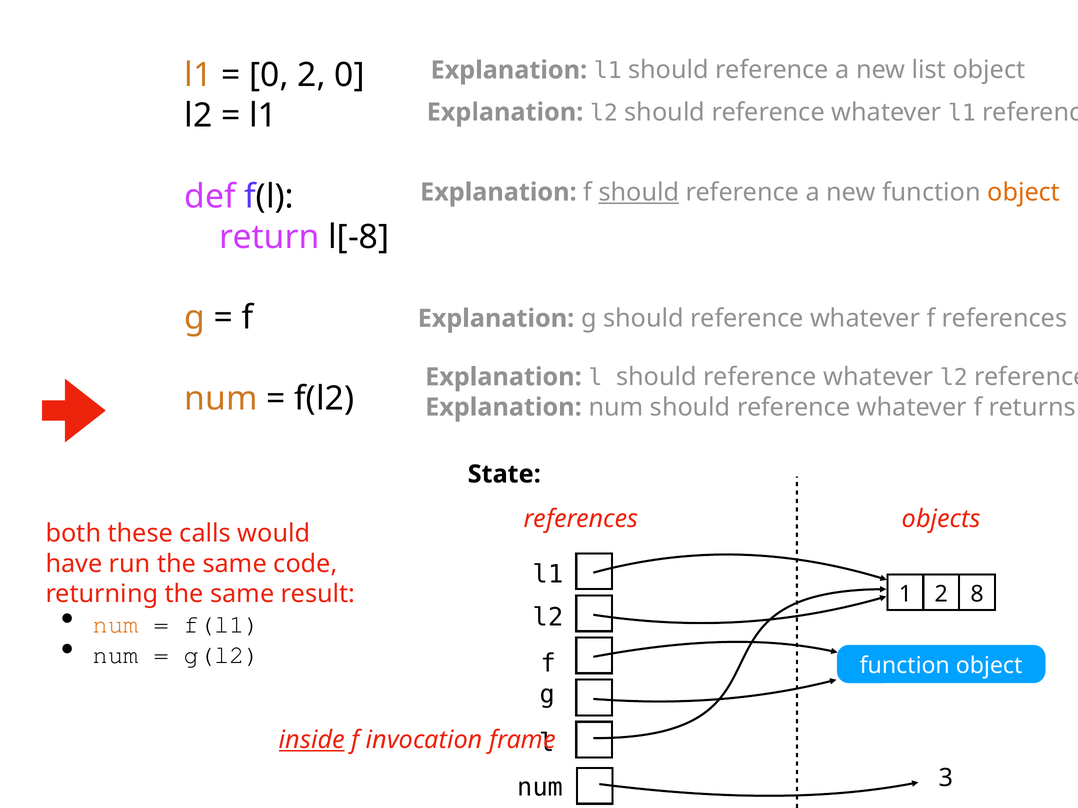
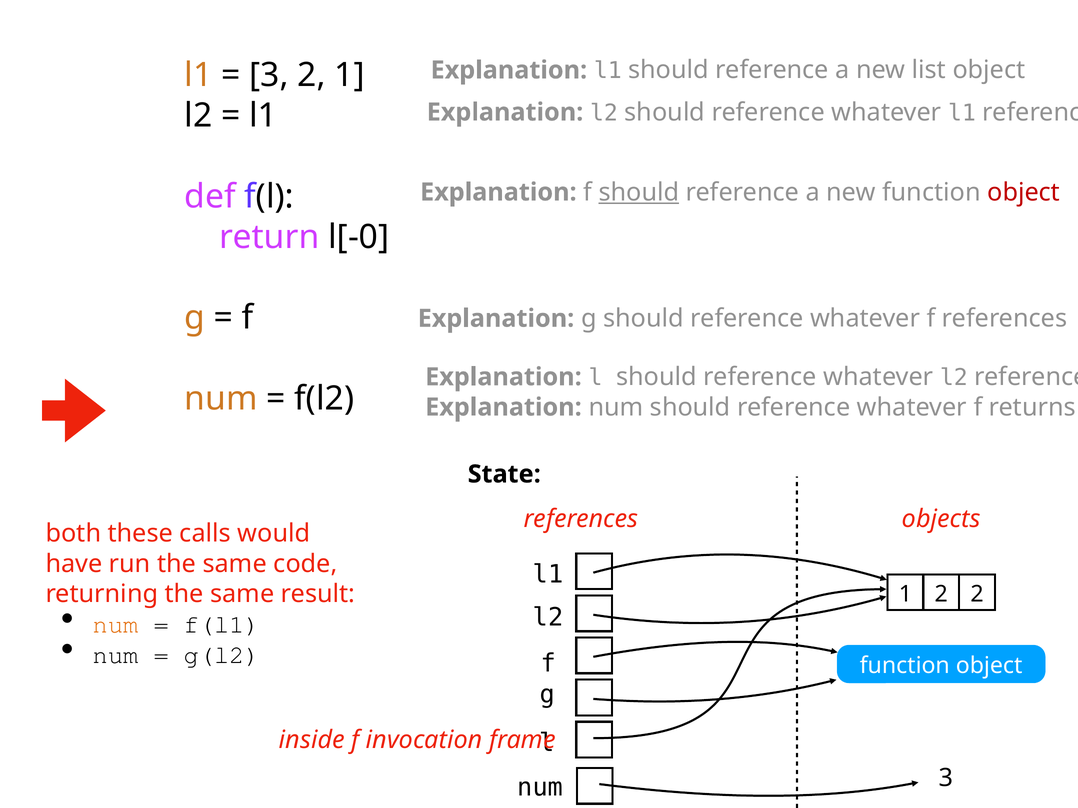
0: 0 -> 3 (269, 75)
2 0: 0 -> 1 (349, 75)
object colour: orange -> red (1024, 192)
l[-8: l[-8 -> l[-0 (359, 237)
2 8: 8 -> 2 (977, 594)
inside underline: present -> none (312, 740)
